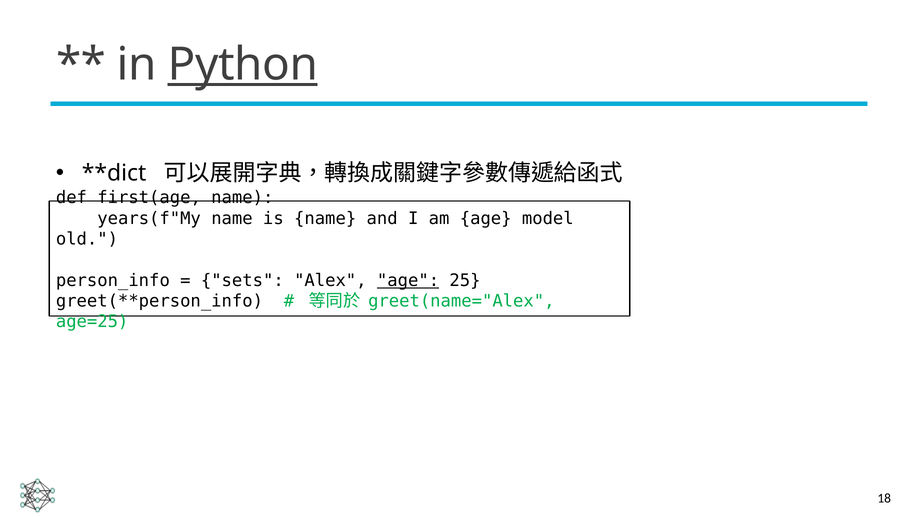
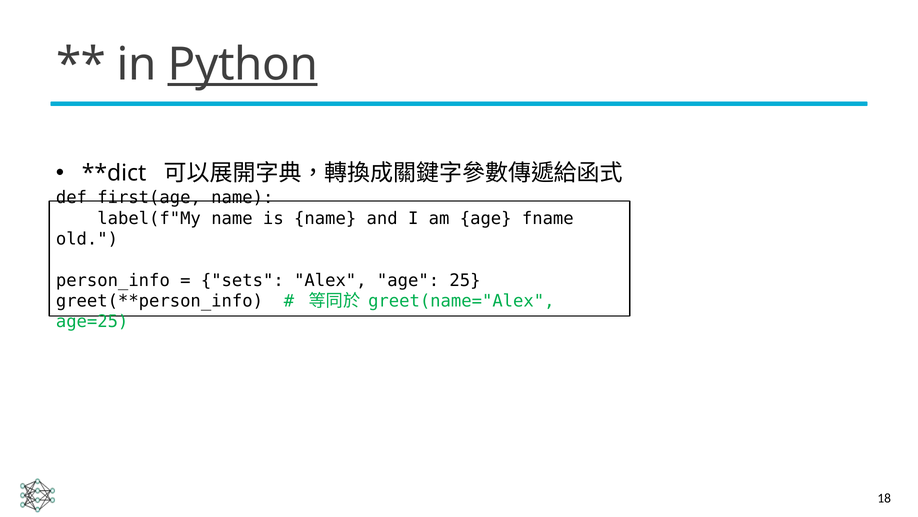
years(f"My: years(f"My -> label(f"My (149, 218)
model: model -> fname (548, 218)
age underline: present -> none (408, 280)
